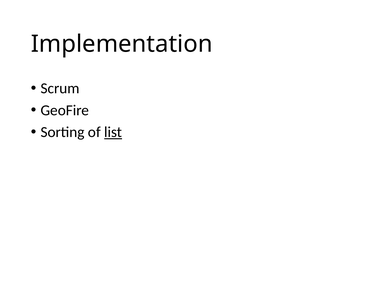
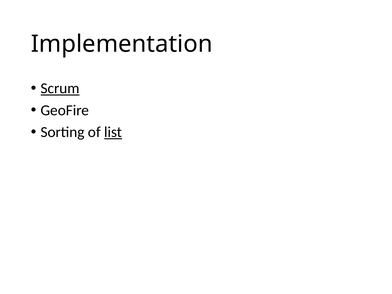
Scrum underline: none -> present (60, 88)
